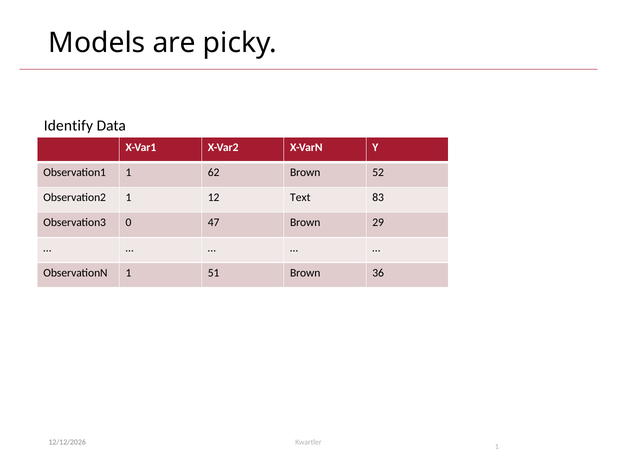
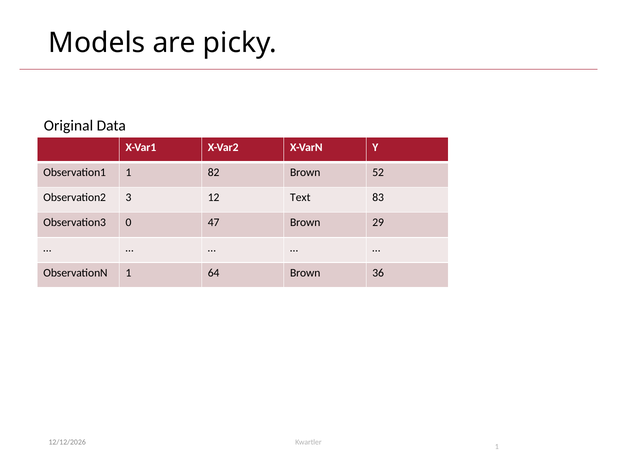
Identify: Identify -> Original (68, 126)
62: 62 -> 82 (214, 172)
Observation2 1: 1 -> 3 (128, 198)
51: 51 -> 64 (214, 273)
